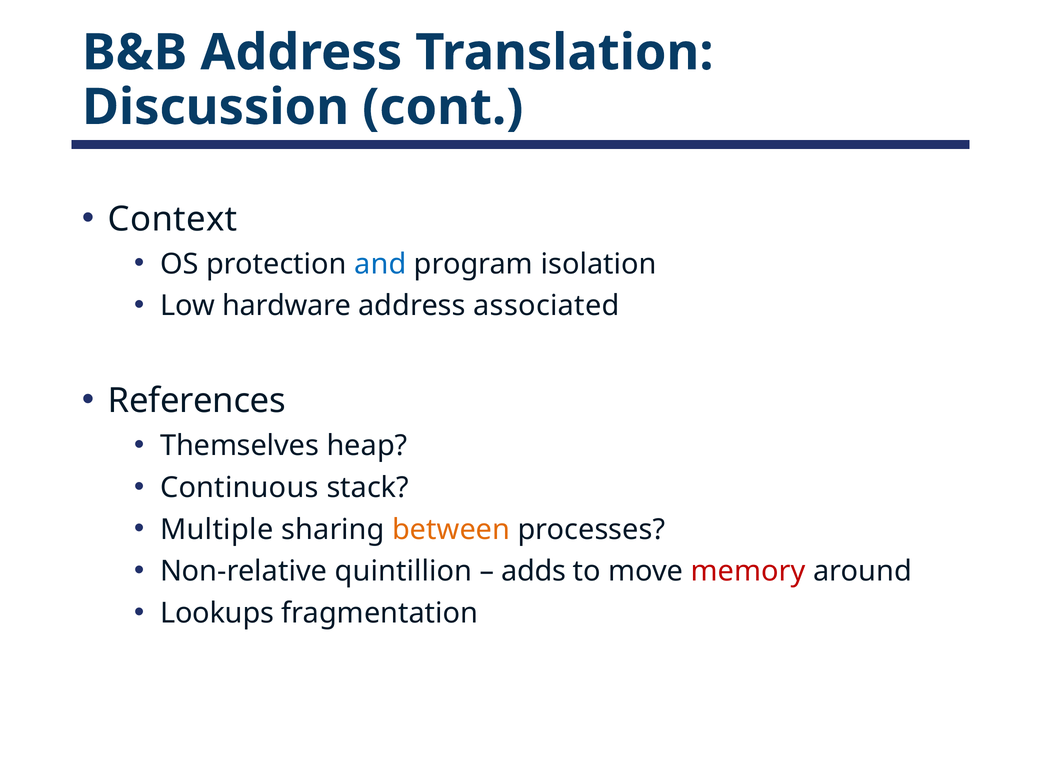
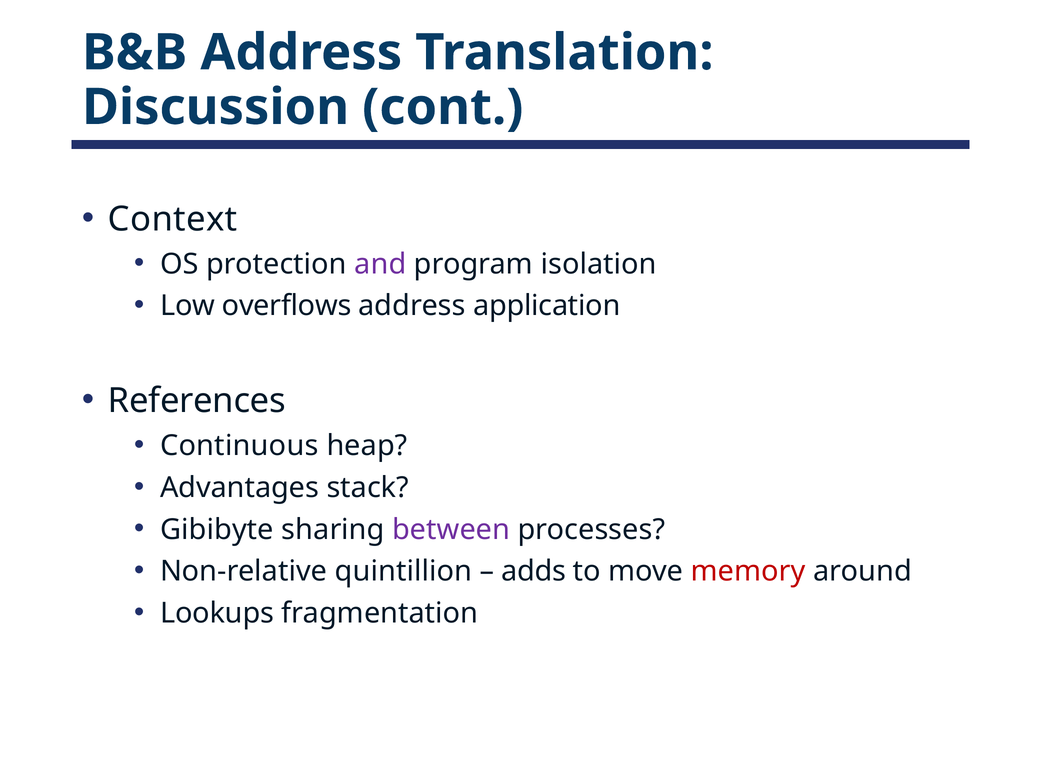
and colour: blue -> purple (380, 264)
hardware: hardware -> overflows (287, 306)
associated: associated -> application (547, 306)
Themselves: Themselves -> Continuous (239, 446)
Continuous: Continuous -> Advantages (240, 488)
Multiple: Multiple -> Gibibyte (217, 530)
between colour: orange -> purple (451, 530)
